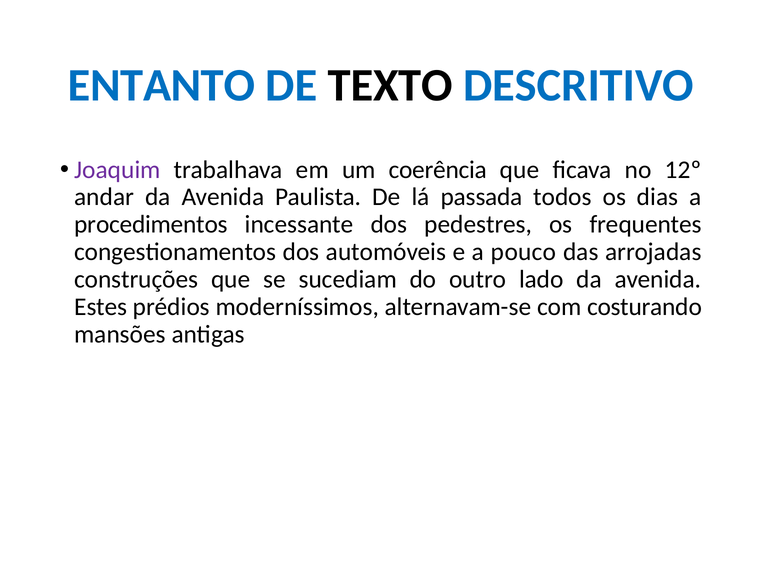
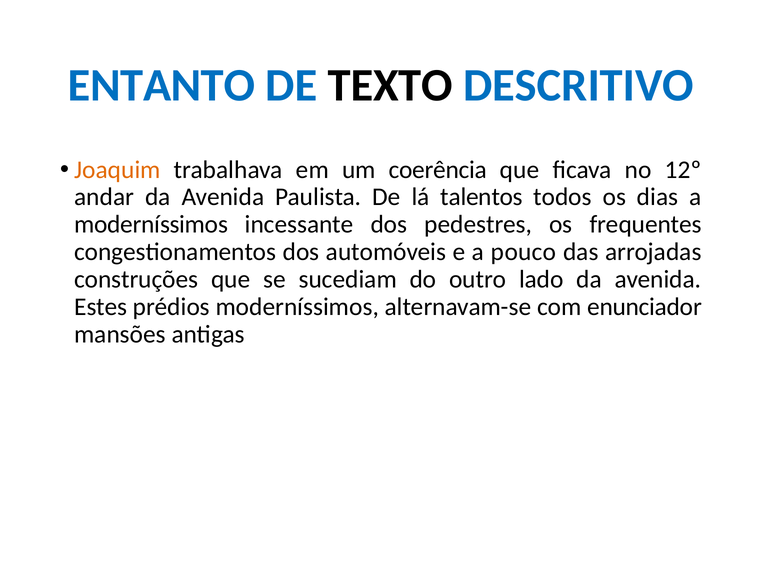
Joaquim colour: purple -> orange (117, 170)
passada: passada -> talentos (482, 197)
procedimentos: procedimentos -> moderníssimos (151, 224)
costurando: costurando -> enunciador (645, 307)
